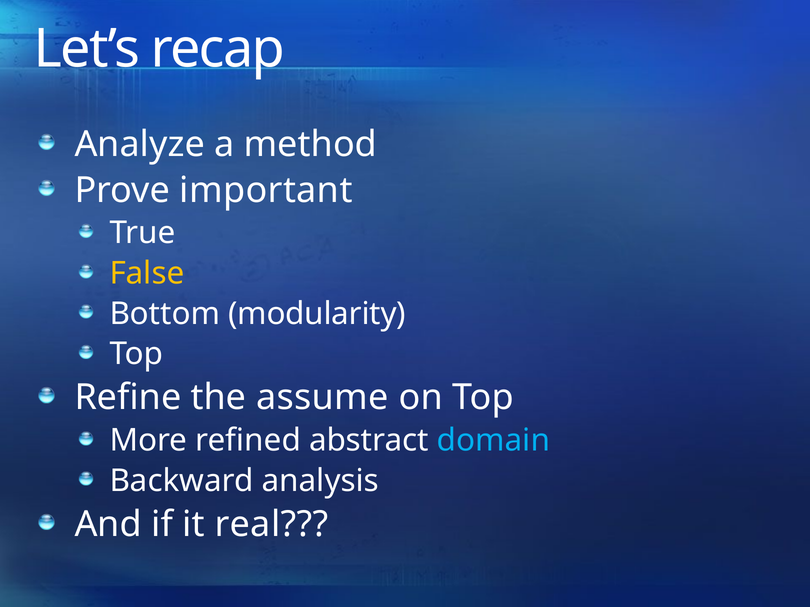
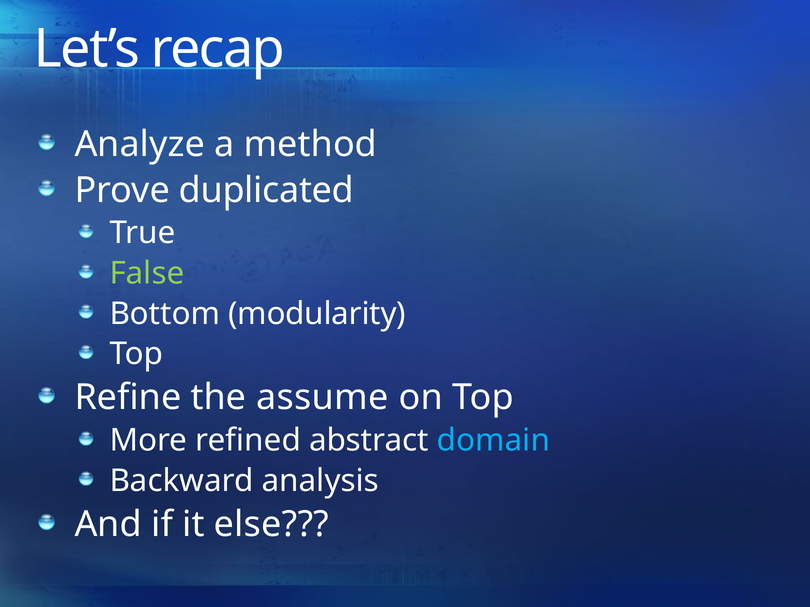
important: important -> duplicated (266, 190)
False colour: yellow -> light green (147, 274)
real: real -> else (272, 525)
